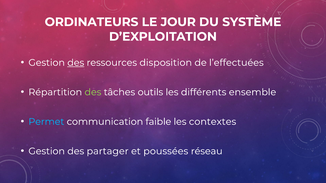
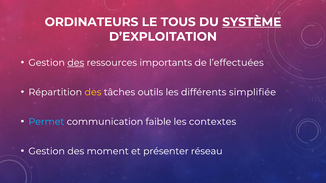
JOUR: JOUR -> TOUS (178, 22)
SYSTÈME underline: none -> present (252, 22)
disposition: disposition -> importants (166, 63)
des colour: light green -> yellow (93, 92)
ensemble: ensemble -> simplifiée (252, 92)
partager: partager -> moment (108, 151)
poussées: poussées -> présenter (166, 151)
